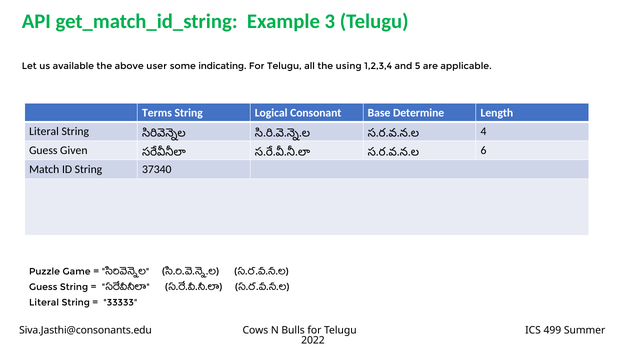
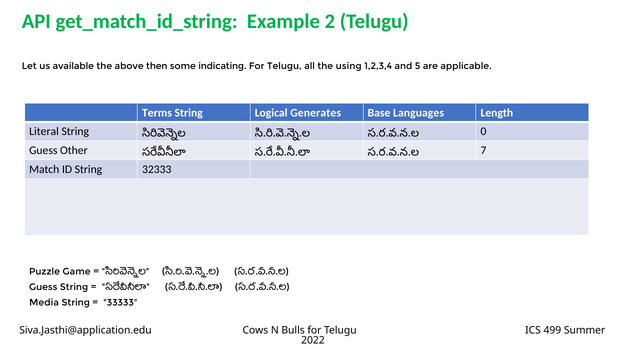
3: 3 -> 2 (330, 21)
user: user -> then (157, 65)
Consonant: Consonant -> Generates (316, 113)
Determine: Determine -> Languages (419, 113)
4: 4 -> 0 (483, 132)
Given: Given -> Other (74, 151)
6: 6 -> 7 (483, 151)
37340: 37340 -> 32333 (157, 169)
Literal: Literal -> Media (44, 302)
Siva.Jasthi@consonants.edu: Siva.Jasthi@consonants.edu -> Siva.Jasthi@application.edu (85, 331)
